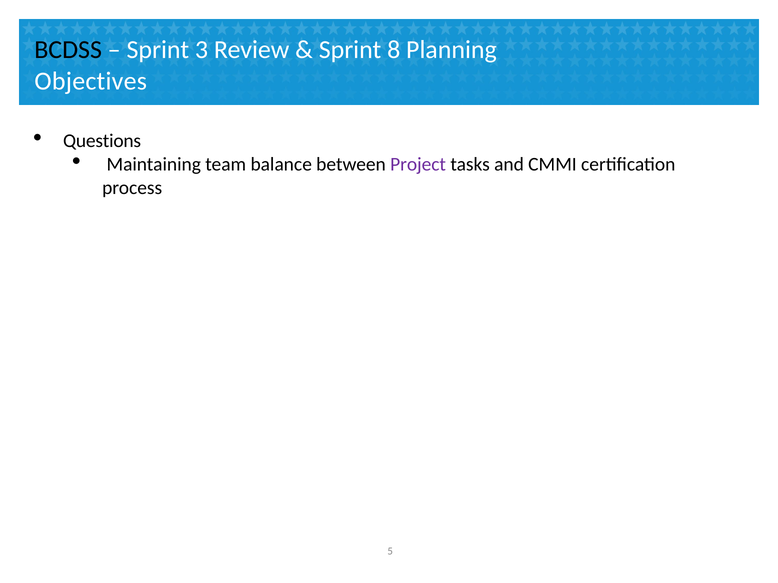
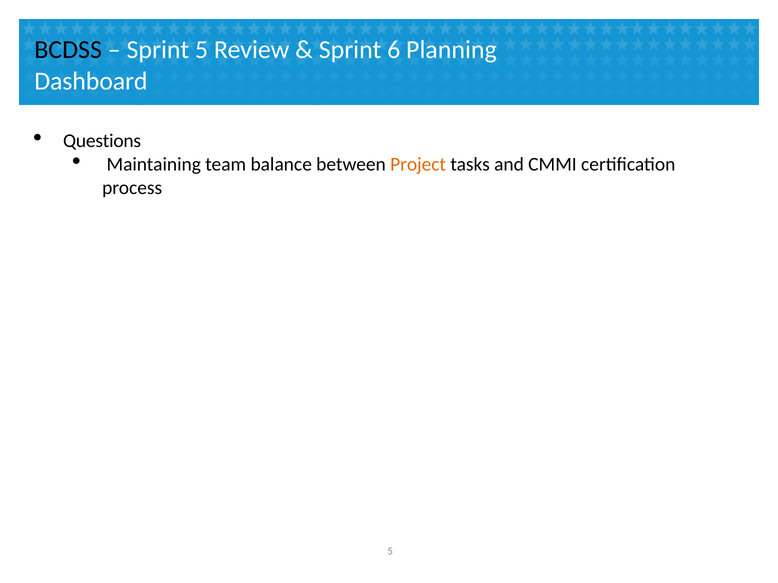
Sprint 3: 3 -> 5 (202, 50)
8: 8 -> 6 (394, 50)
Objectives: Objectives -> Dashboard (91, 81)
Project colour: purple -> orange (418, 164)
